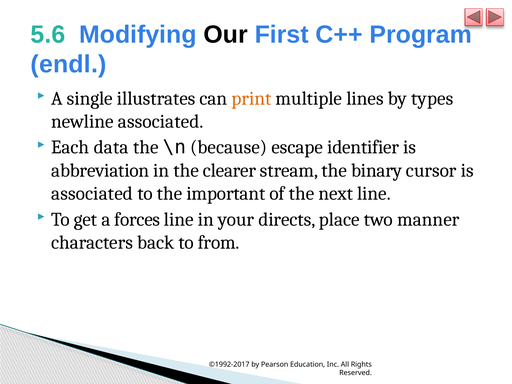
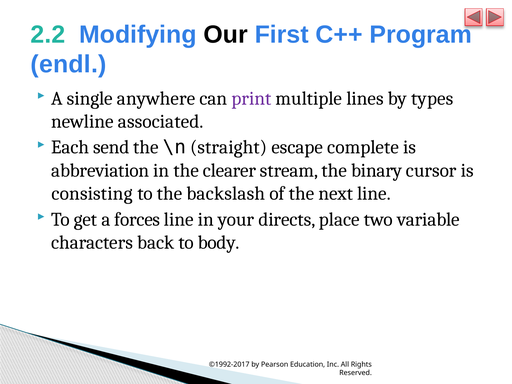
5.6: 5.6 -> 2.2 (48, 35)
illustrates: illustrates -> anywhere (156, 98)
print colour: orange -> purple (252, 98)
data: data -> send (111, 147)
because: because -> straight (229, 147)
identifier: identifier -> complete (363, 147)
associated: associated -> consisting (92, 193)
important: important -> backslash (226, 193)
manner: manner -> variable (428, 219)
from: from -> body (219, 242)
